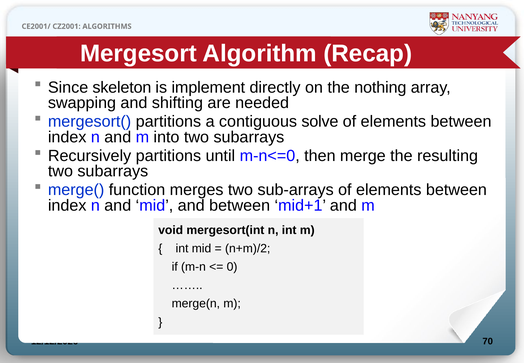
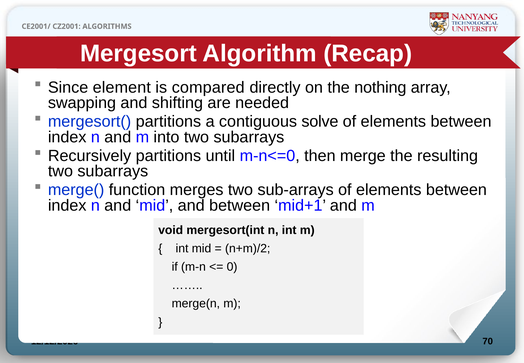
skeleton: skeleton -> element (122, 87)
implement: implement -> compared (208, 87)
